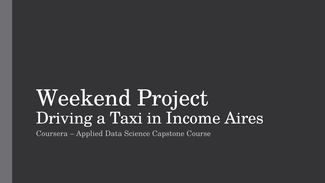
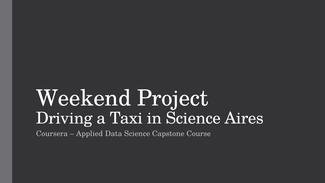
in Income: Income -> Science (193, 118)
